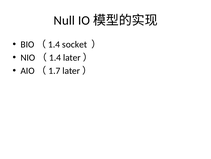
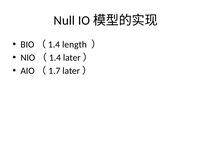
socket: socket -> length (75, 44)
